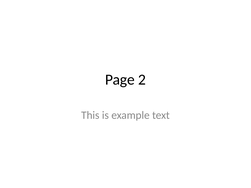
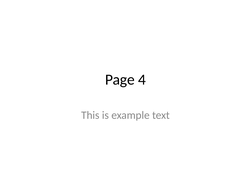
2: 2 -> 4 (142, 80)
